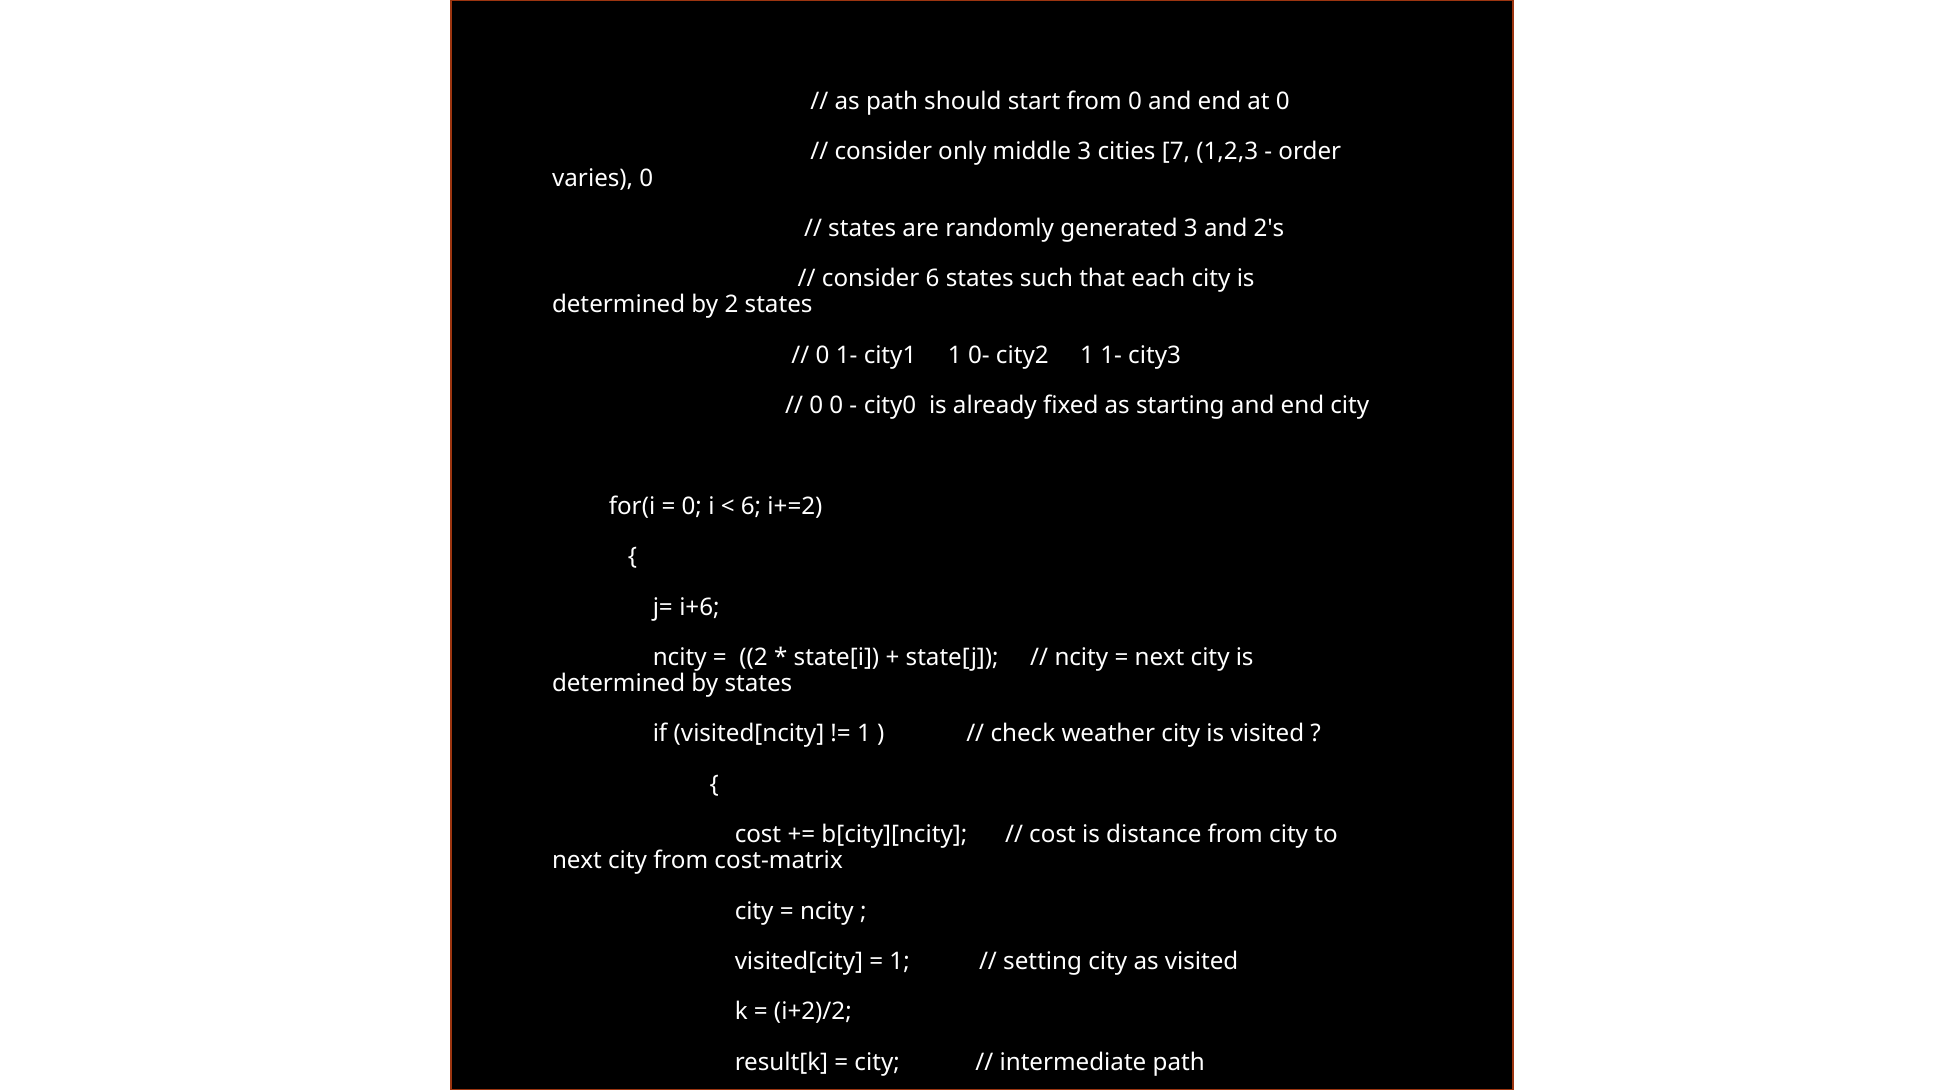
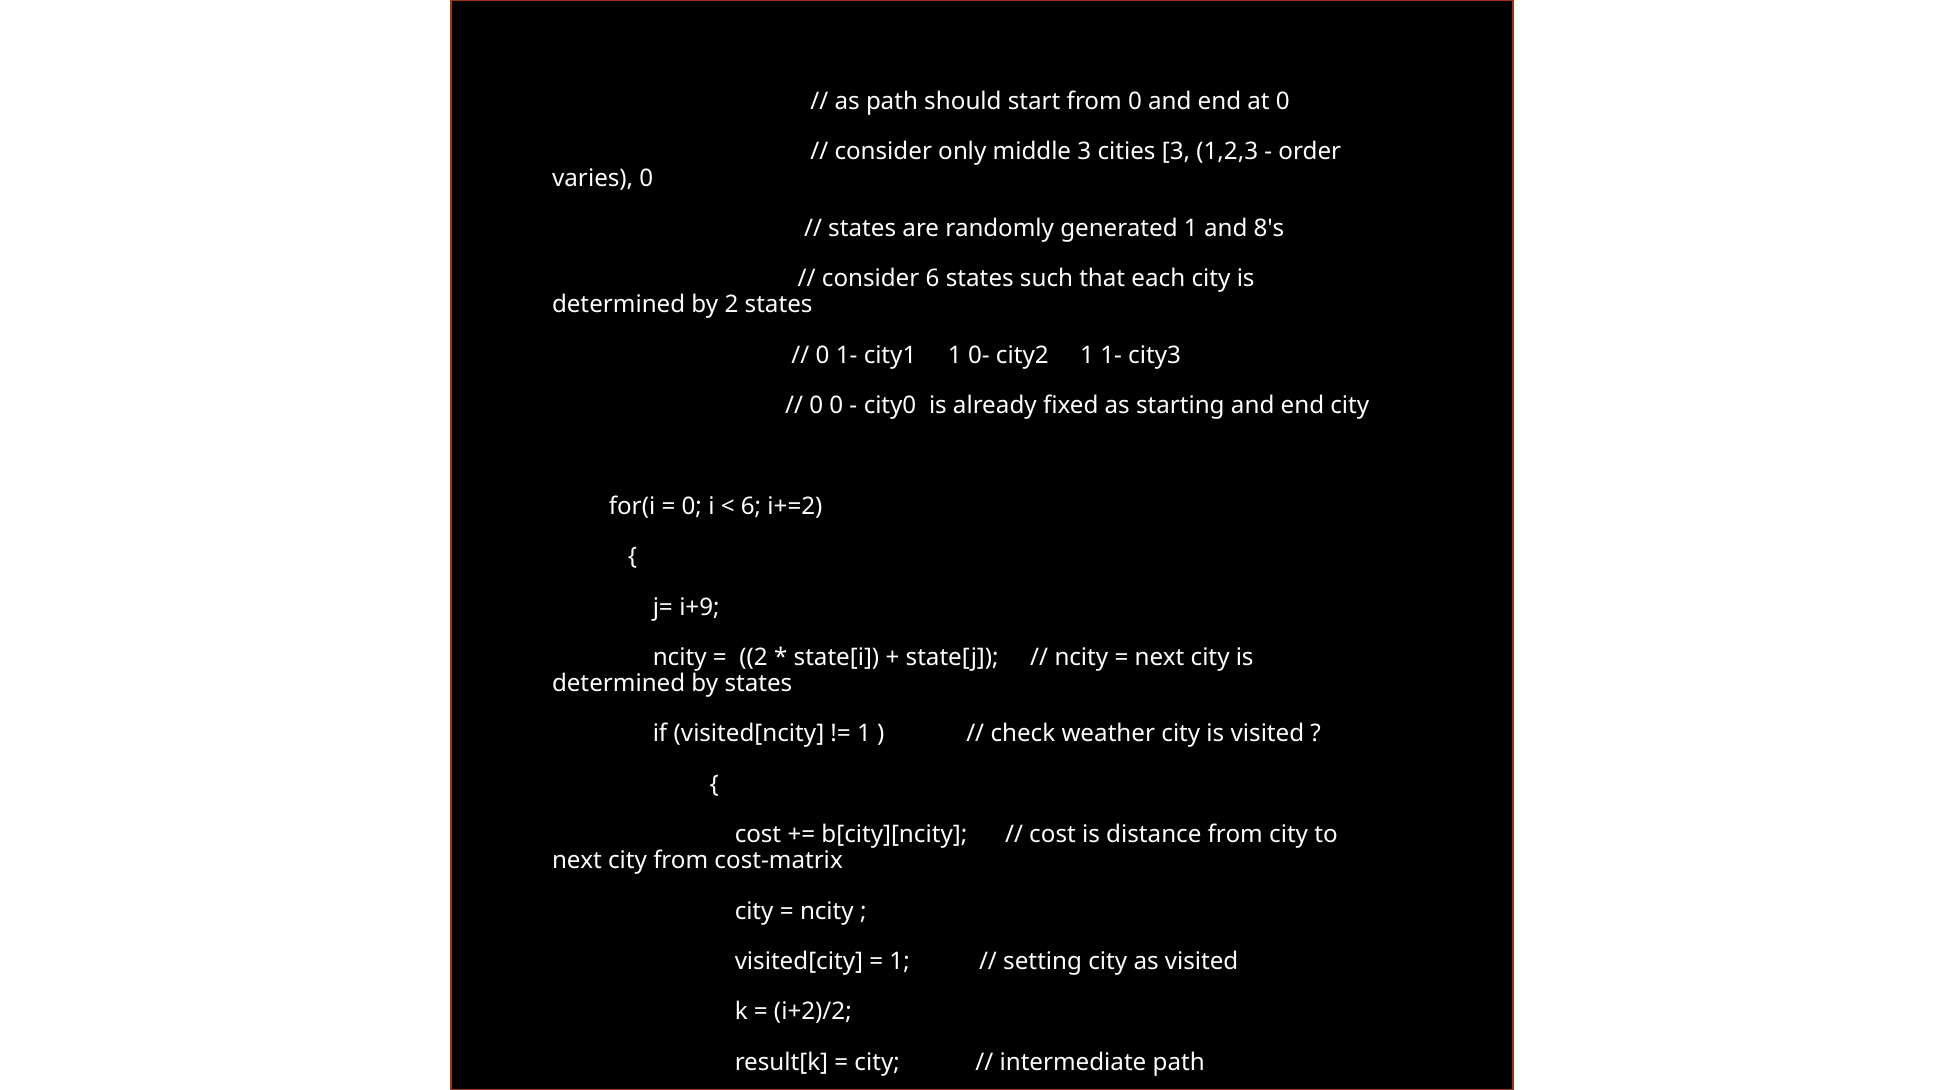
cities 7: 7 -> 3 (1176, 152)
generated 3: 3 -> 1 (1191, 228)
2's: 2's -> 8's (1269, 228)
i+6: i+6 -> i+9 (699, 607)
